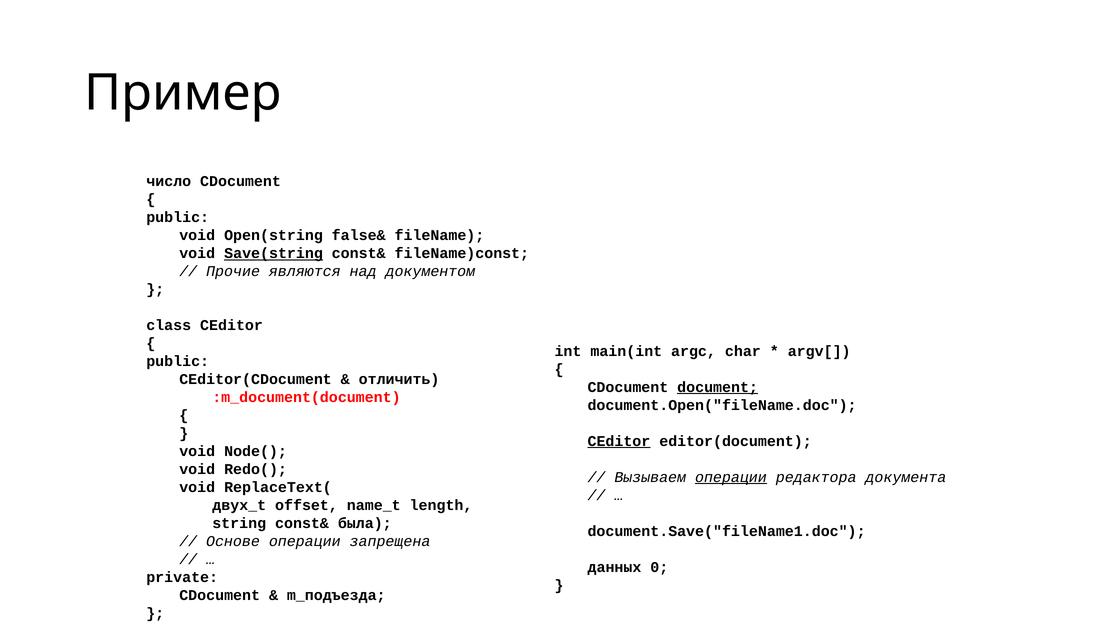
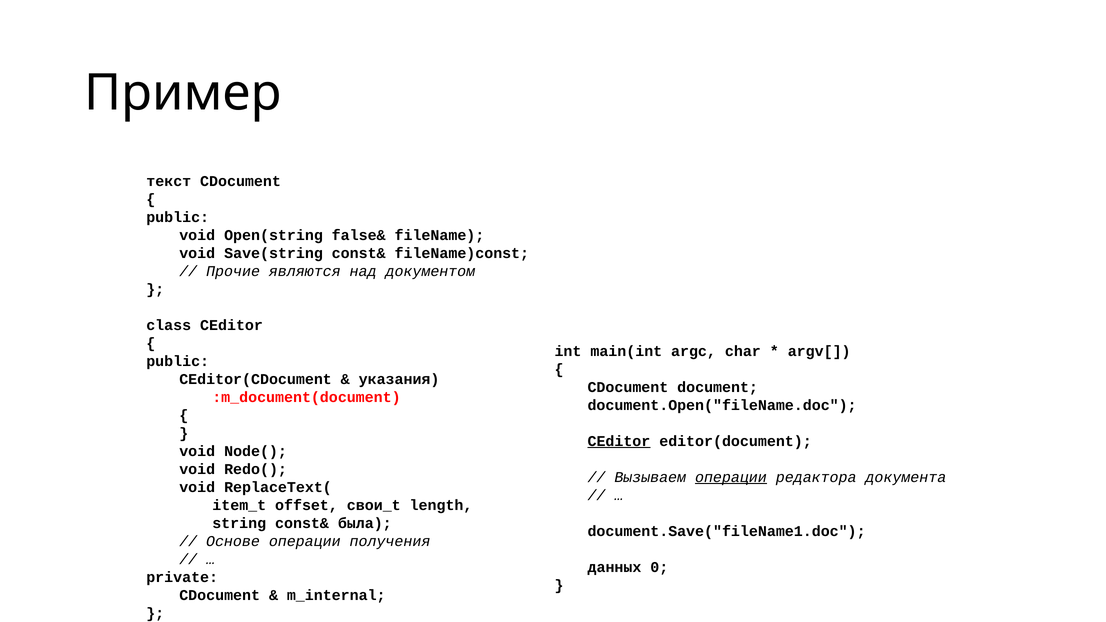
число: число -> текст (169, 181)
Save(string underline: present -> none (274, 253)
отличить: отличить -> указания (399, 379)
document underline: present -> none (718, 387)
двух_t: двух_t -> item_t (239, 505)
name_t: name_t -> свои_t (374, 505)
запрещена: запрещена -> получения (390, 541)
m_подъезда: m_подъезда -> m_internal (336, 595)
